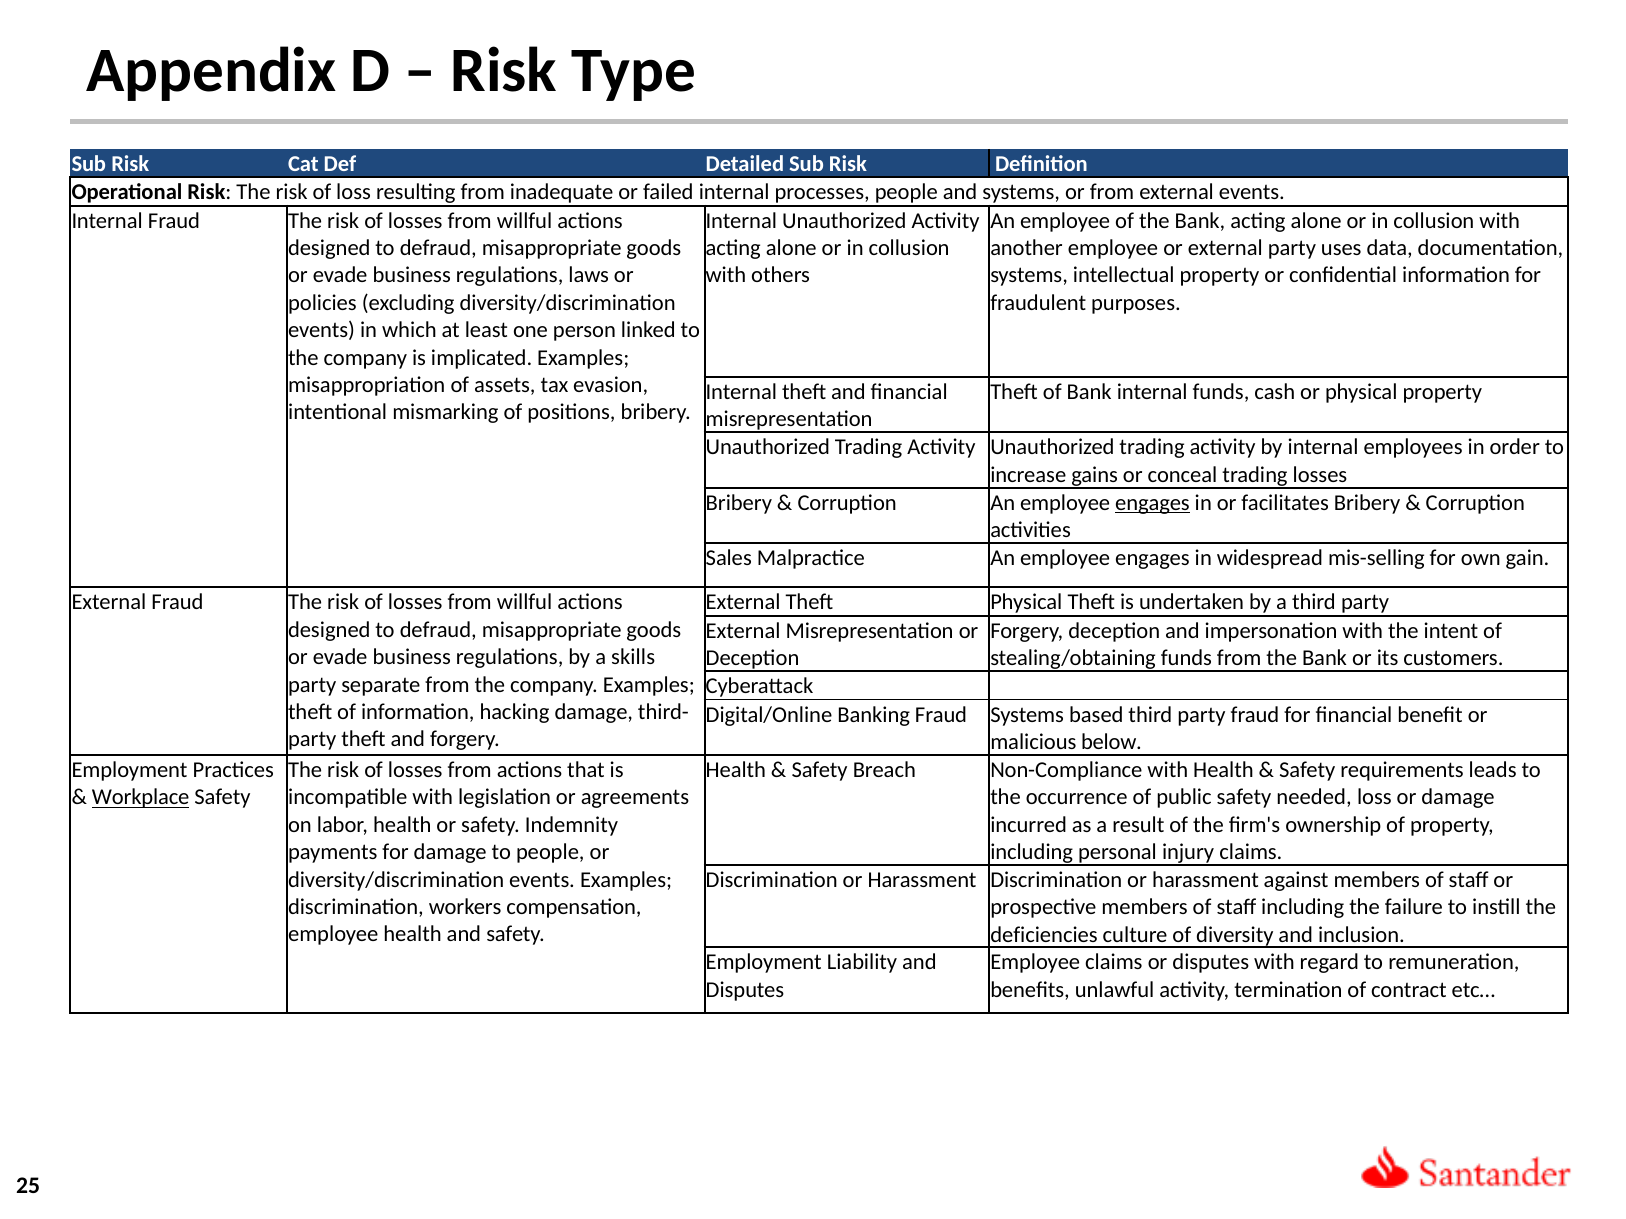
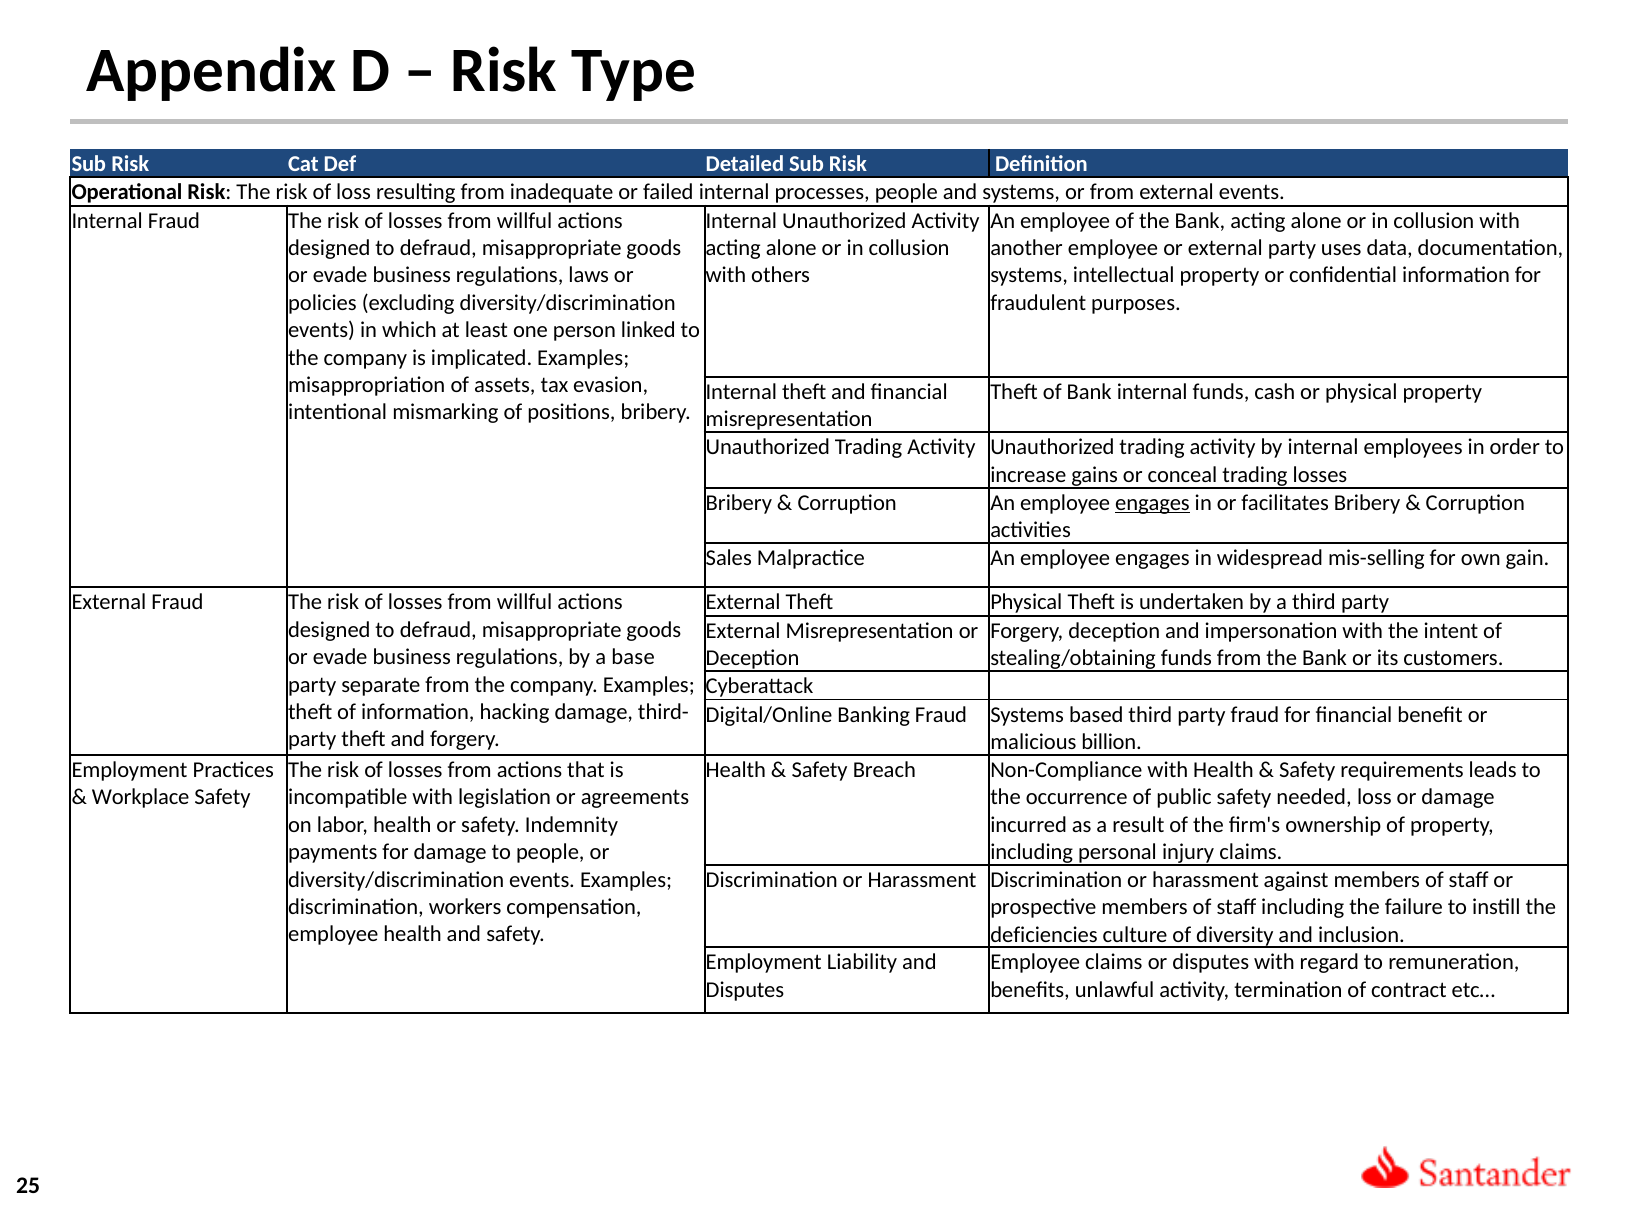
skills: skills -> base (633, 657)
below: below -> billion (1112, 742)
Workplace underline: present -> none (141, 798)
